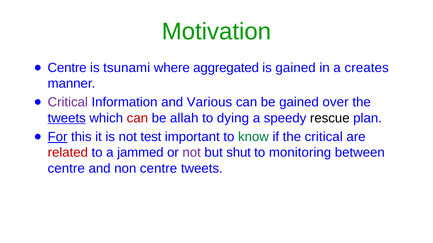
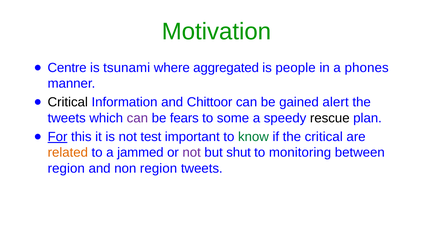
is gained: gained -> people (296, 68)
creates: creates -> phones (367, 68)
Critical colour: purple -> black (68, 102)
Various: Various -> Chittoor (210, 102)
over: over -> alert (336, 102)
tweets underline: present -> none (67, 118)
can colour: red -> purple (137, 118)
allah: allah -> fears (184, 118)
dying: dying -> some (233, 118)
related colour: red -> orange (68, 153)
centre: centre -> region (66, 169)
non centre: centre -> region (159, 169)
